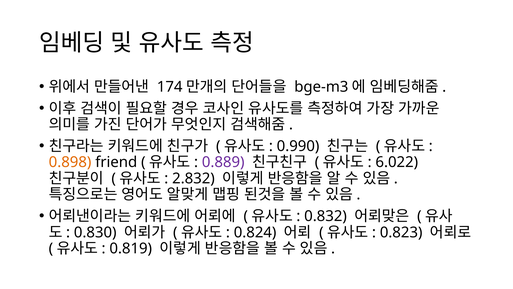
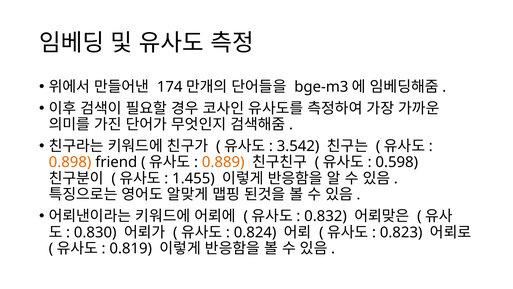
0.990: 0.990 -> 3.542 (298, 146)
0.889 colour: purple -> orange (223, 162)
6.022: 6.022 -> 0.598 (397, 162)
2.832: 2.832 -> 1.455 (193, 178)
